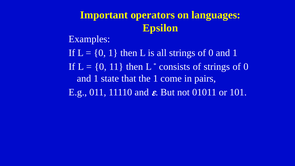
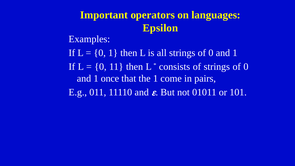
state: state -> once (110, 78)
